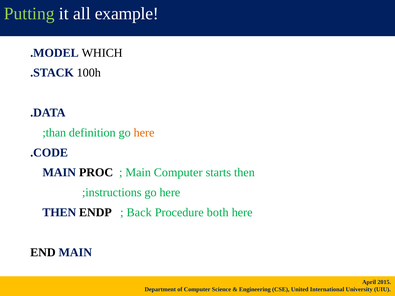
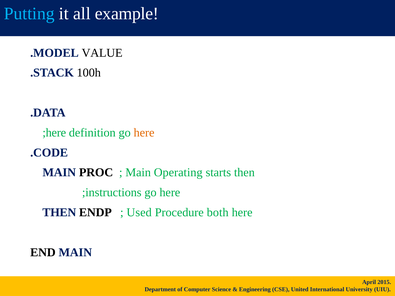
Putting colour: light green -> light blue (29, 14)
WHICH: WHICH -> VALUE (102, 53)
;than: ;than -> ;here (54, 133)
Main Computer: Computer -> Operating (178, 173)
Back: Back -> Used (139, 213)
